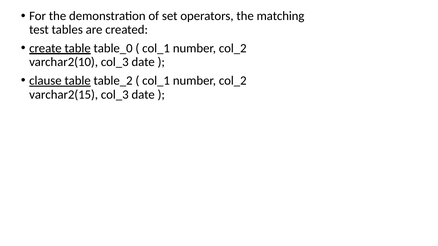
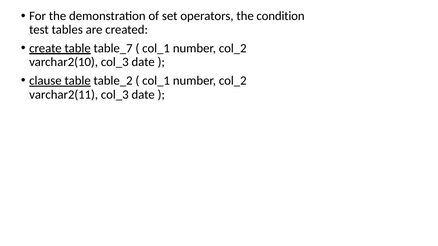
matching: matching -> condition (281, 16)
table_0: table_0 -> table_7 (113, 48)
varchar2(15: varchar2(15 -> varchar2(11 (64, 95)
